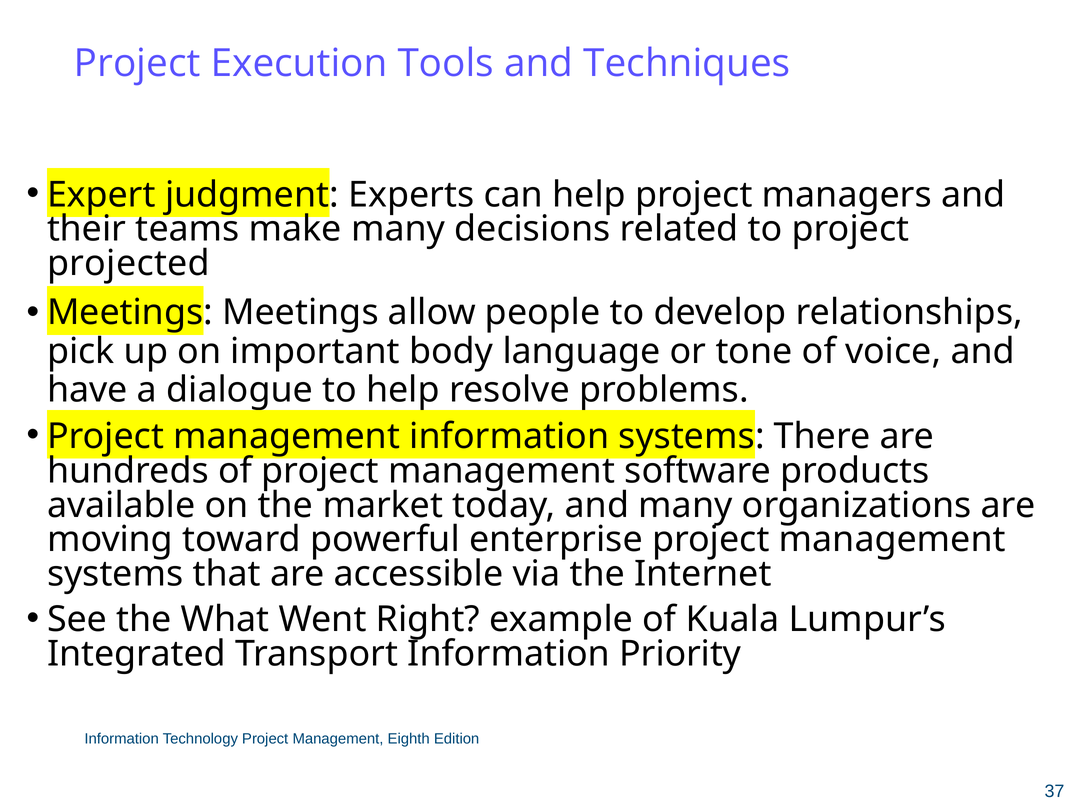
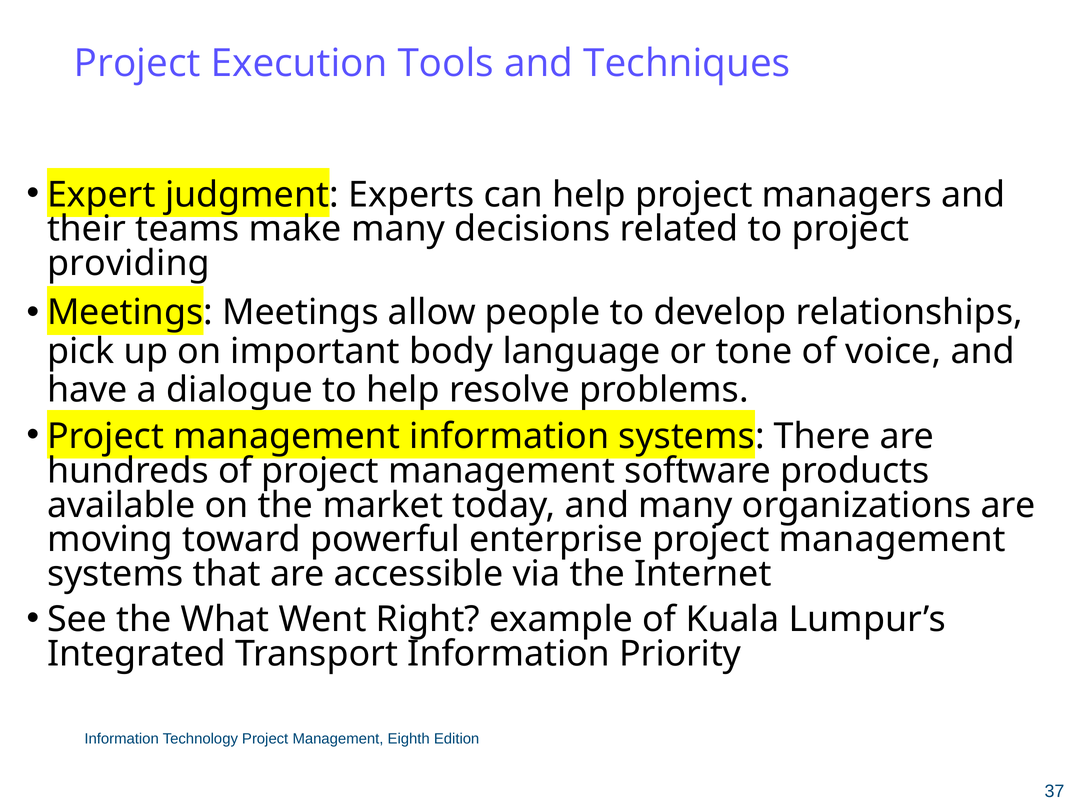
projected: projected -> providing (128, 264)
